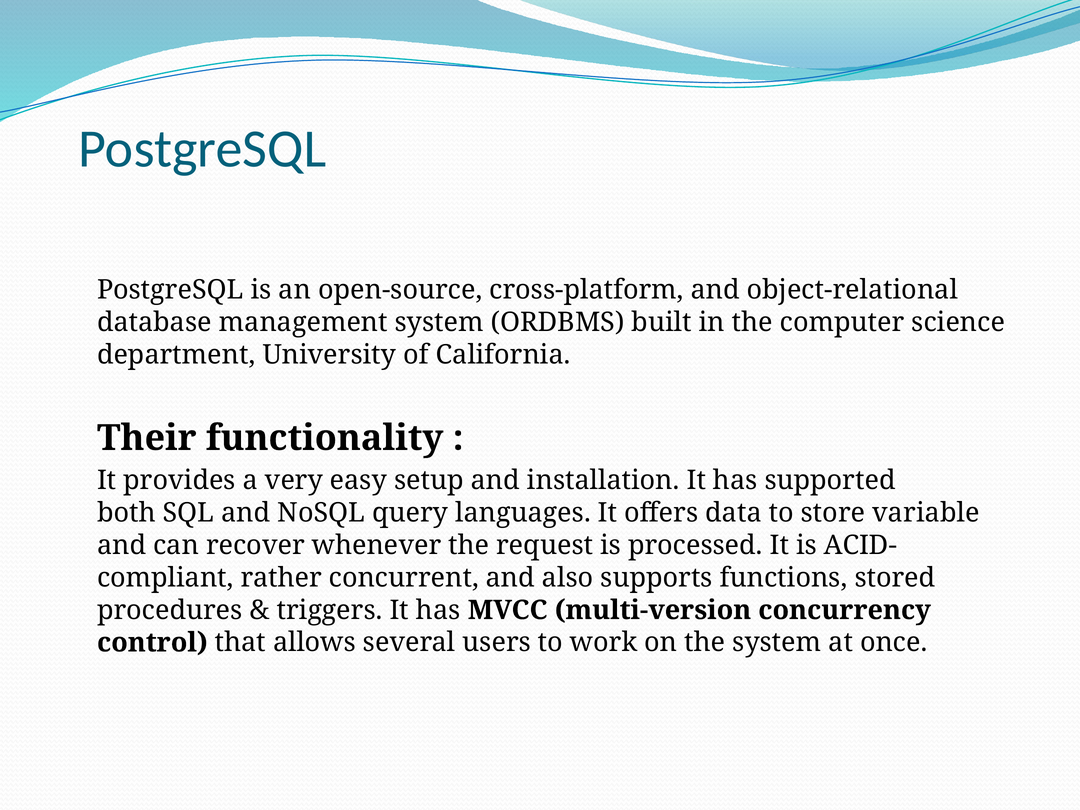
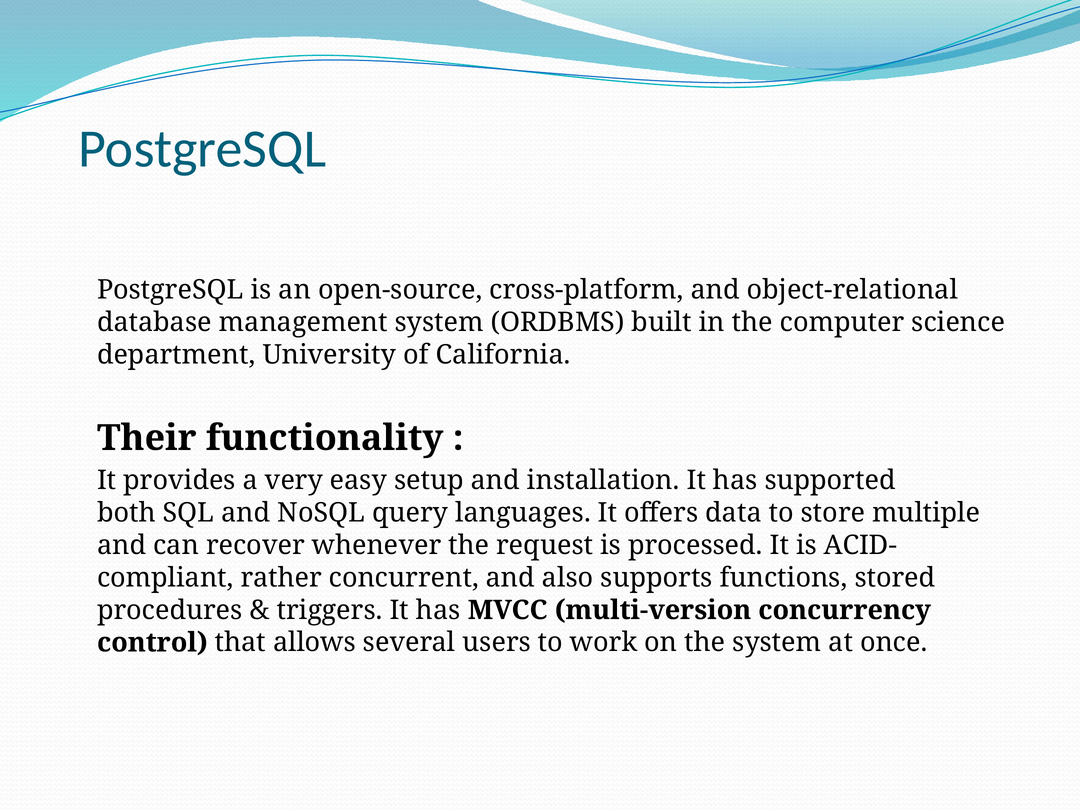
variable: variable -> multiple (926, 513)
